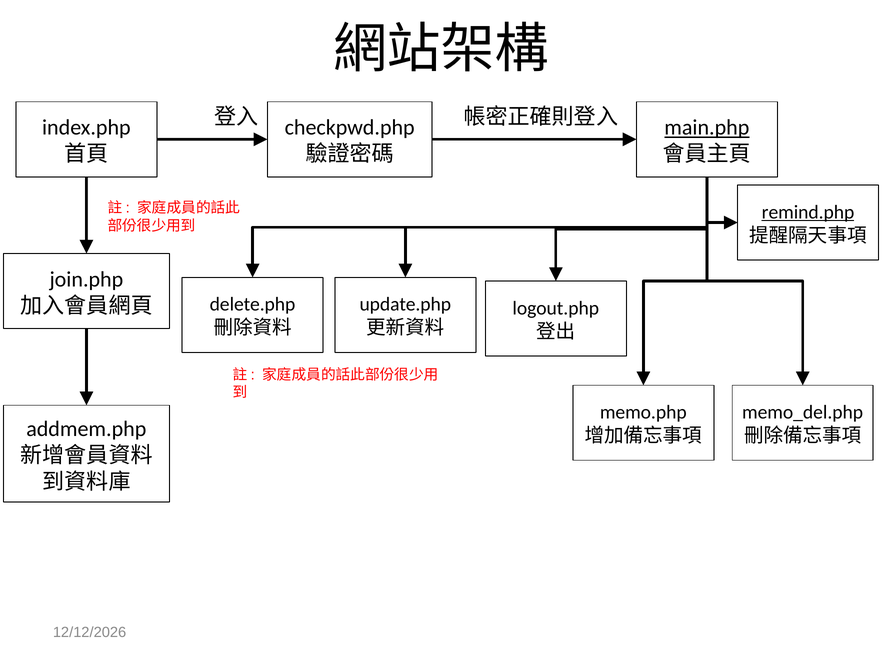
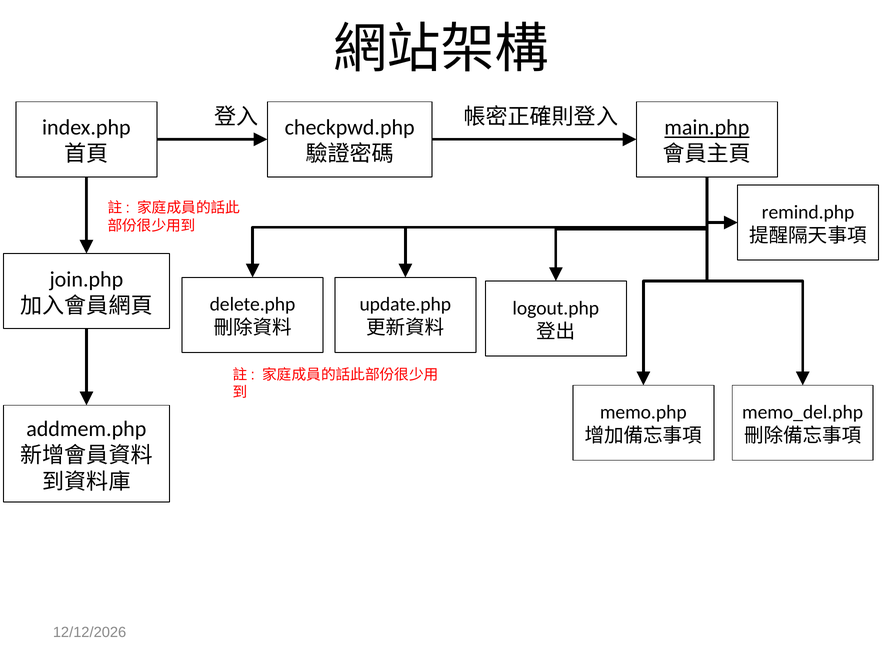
remind.php underline: present -> none (808, 212)
